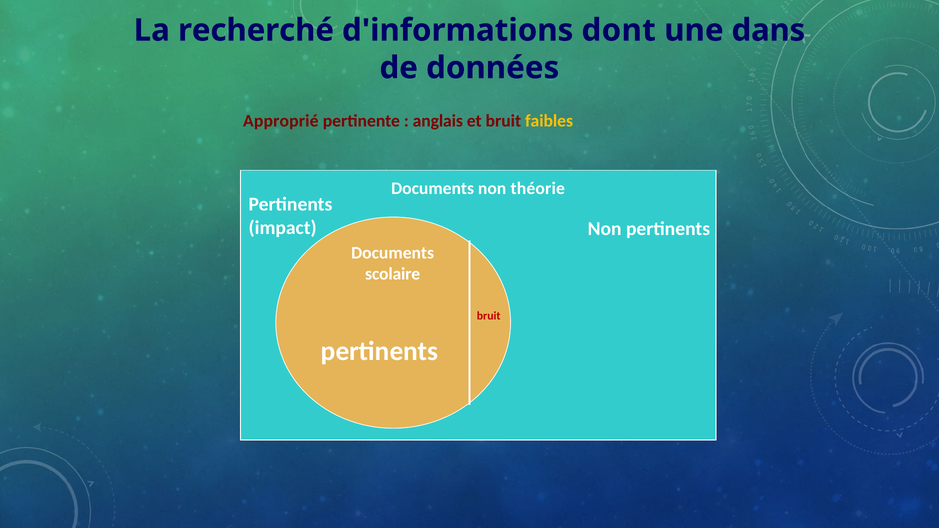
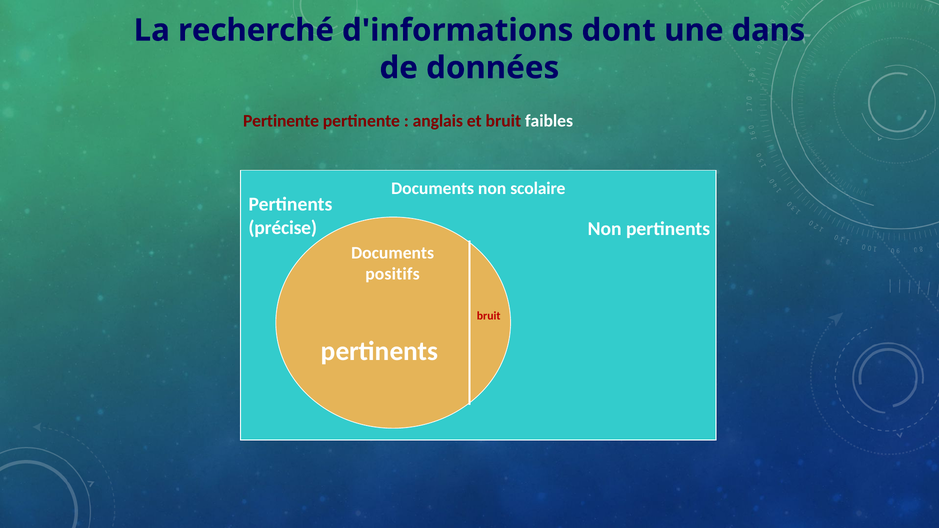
Approprié: Approprié -> Pertinente (281, 121)
faibles colour: yellow -> white (549, 121)
théorie: théorie -> scolaire (538, 189)
impact: impact -> précise (283, 228)
scolaire: scolaire -> positifs (392, 274)
